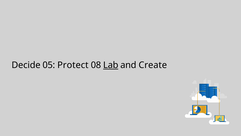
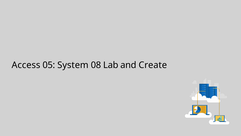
Decide: Decide -> Access (26, 65)
Protect: Protect -> System (73, 65)
Lab underline: present -> none (111, 65)
